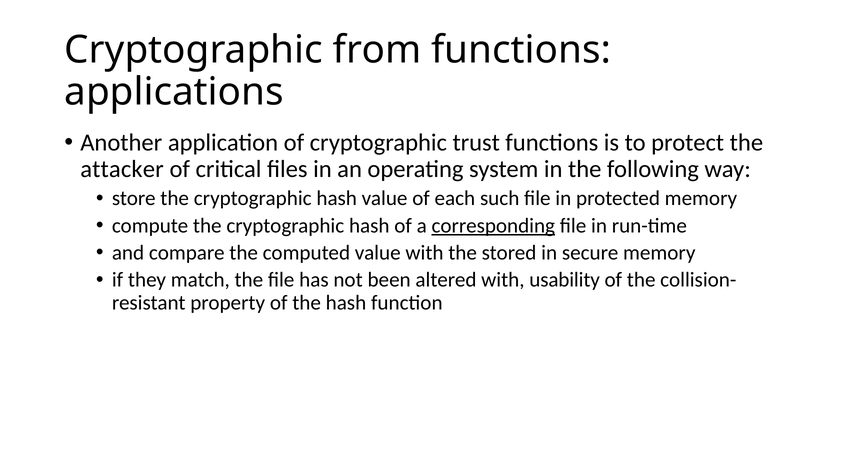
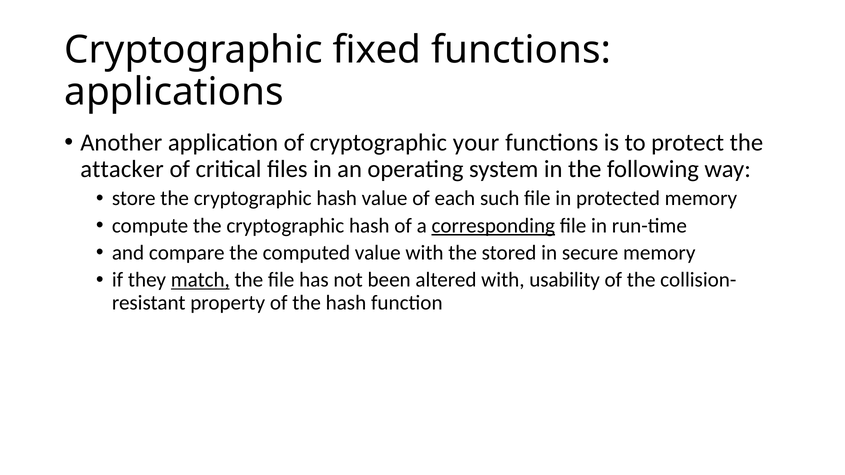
from: from -> fixed (377, 50)
trust: trust -> your (476, 143)
match underline: none -> present (200, 280)
